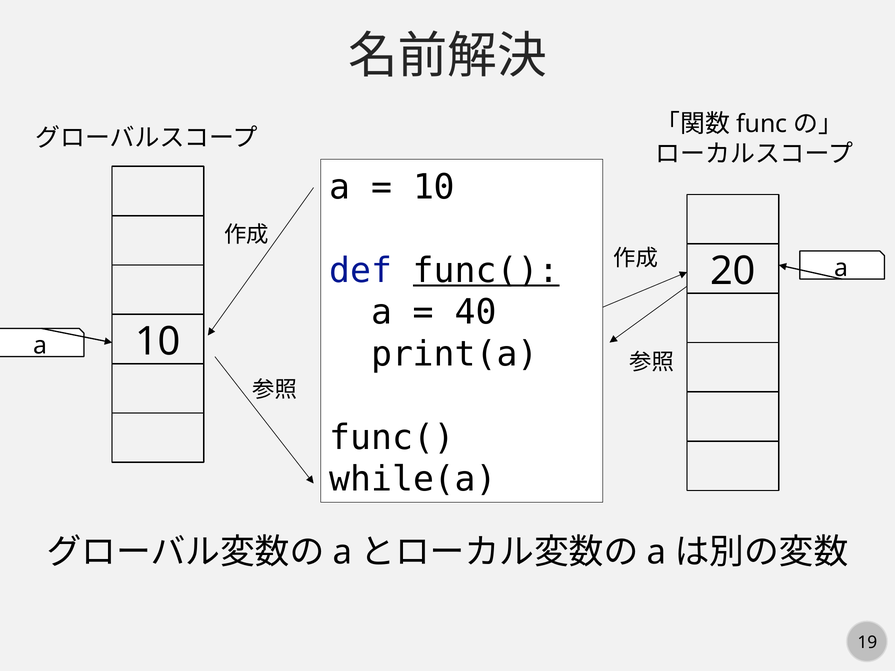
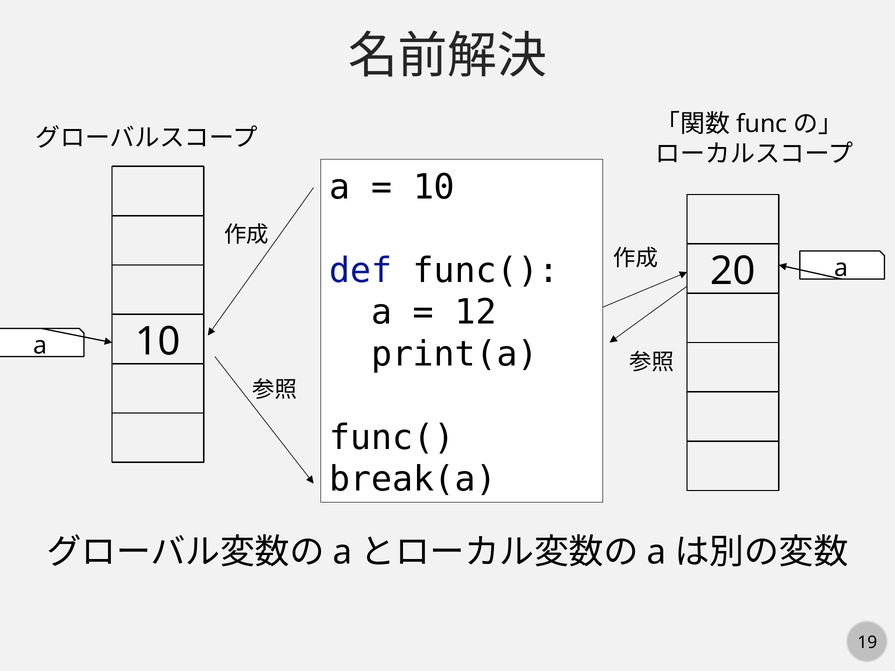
func( underline: present -> none (486, 271)
40: 40 -> 12 (476, 312)
while(a: while(a -> break(a (413, 480)
